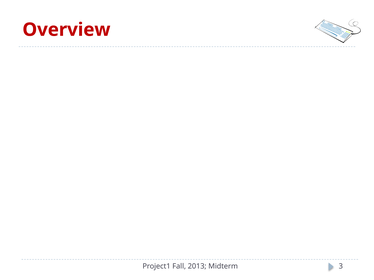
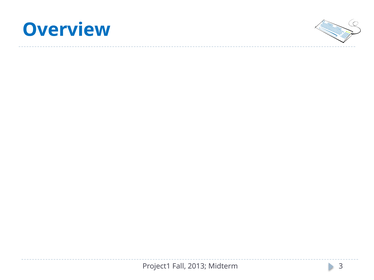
Overview colour: red -> blue (66, 30)
